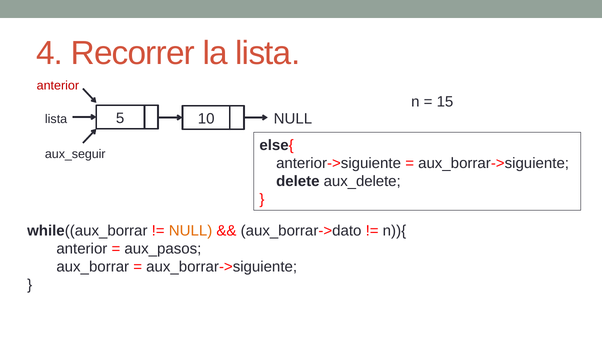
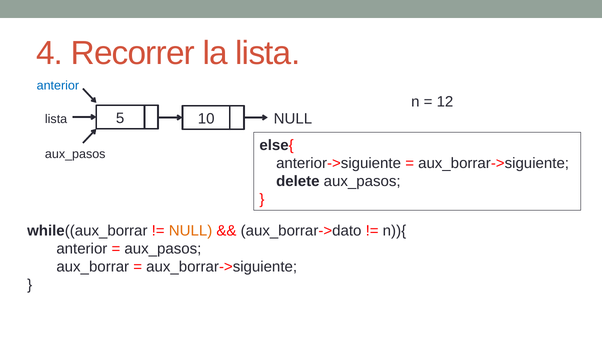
anterior colour: red -> blue (58, 86)
15: 15 -> 12 (445, 102)
aux_seguir: aux_seguir -> aux_pasos (75, 155)
delete aux_delete: aux_delete -> aux_pasos (362, 181)
